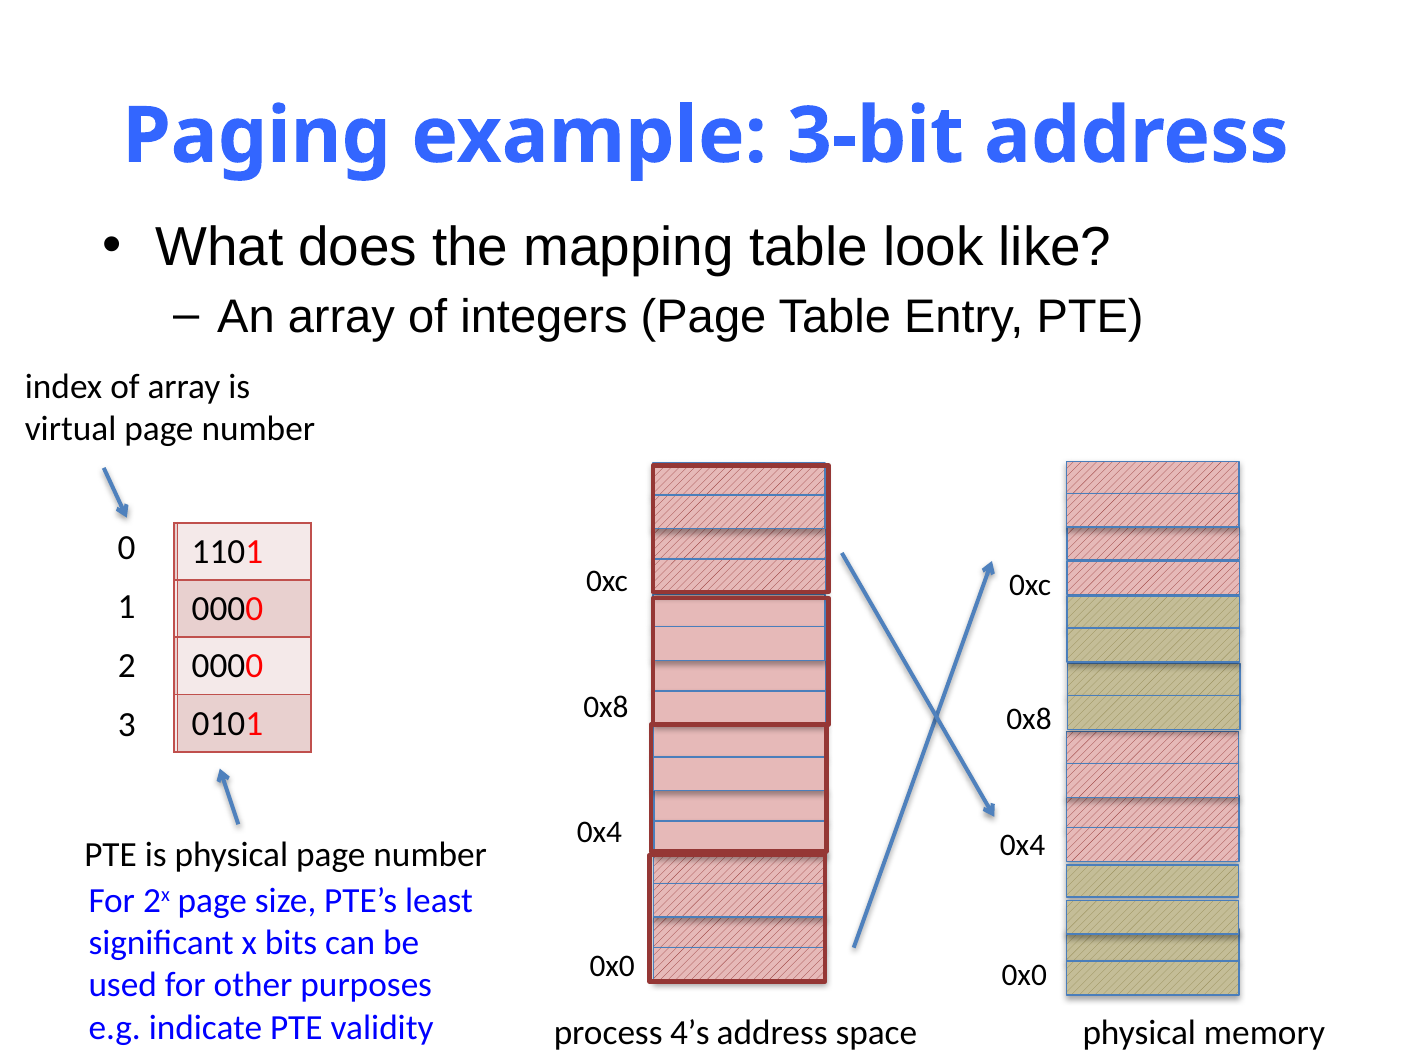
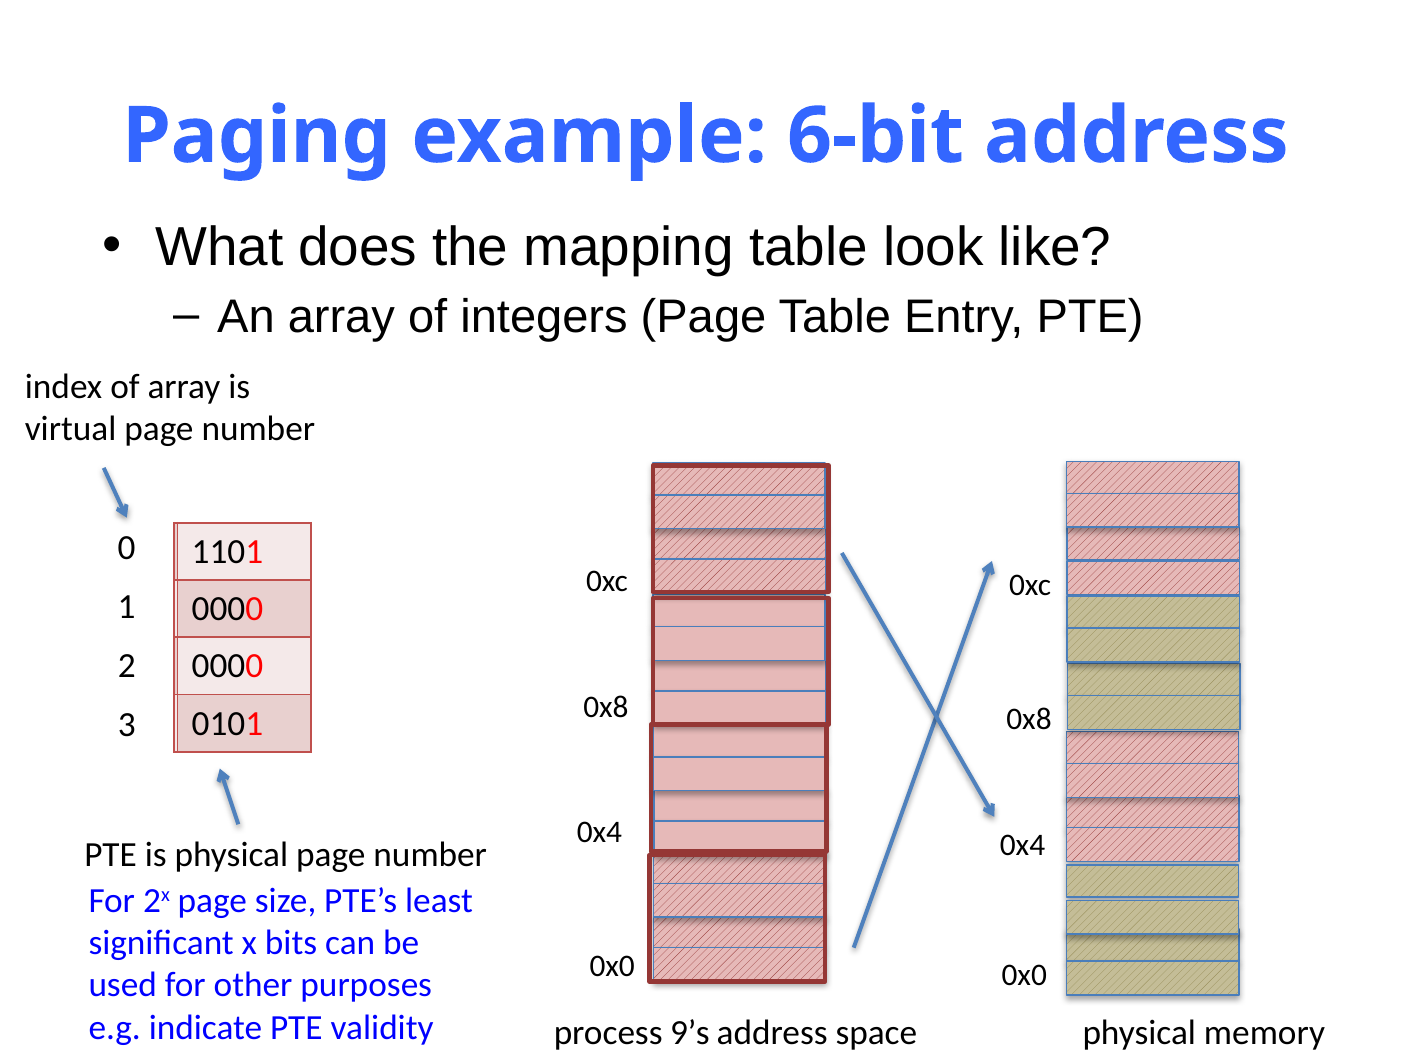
3-bit: 3-bit -> 6-bit (875, 136)
4’s: 4’s -> 9’s (690, 1033)
